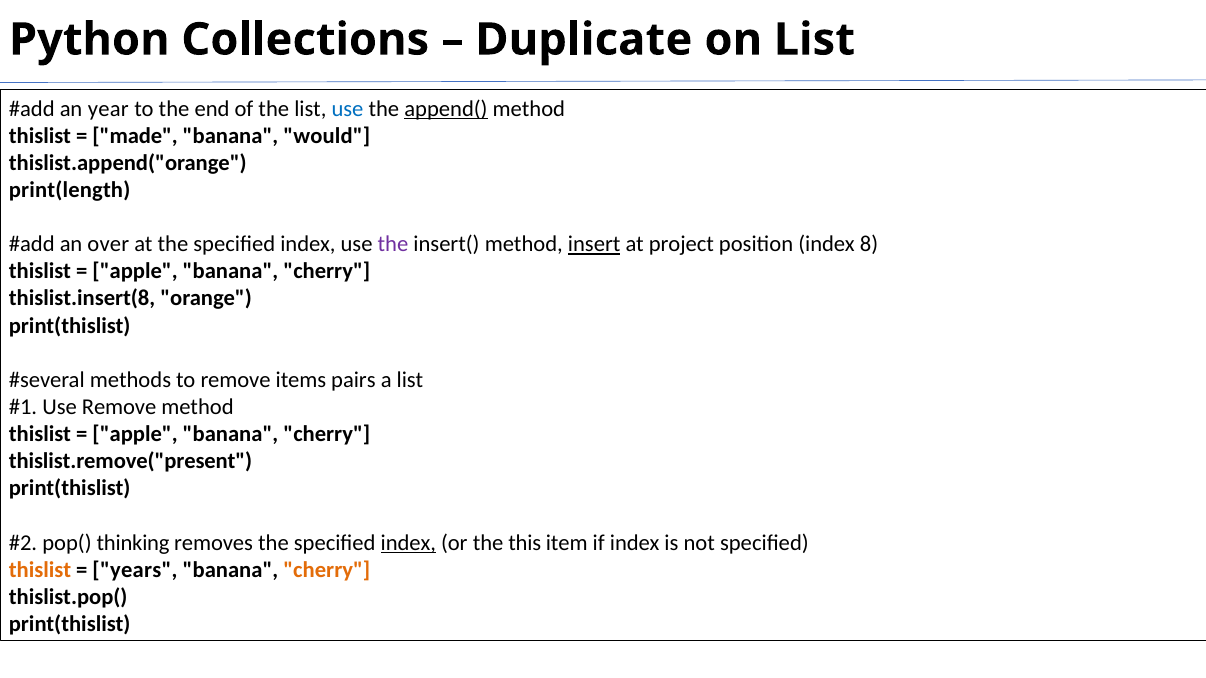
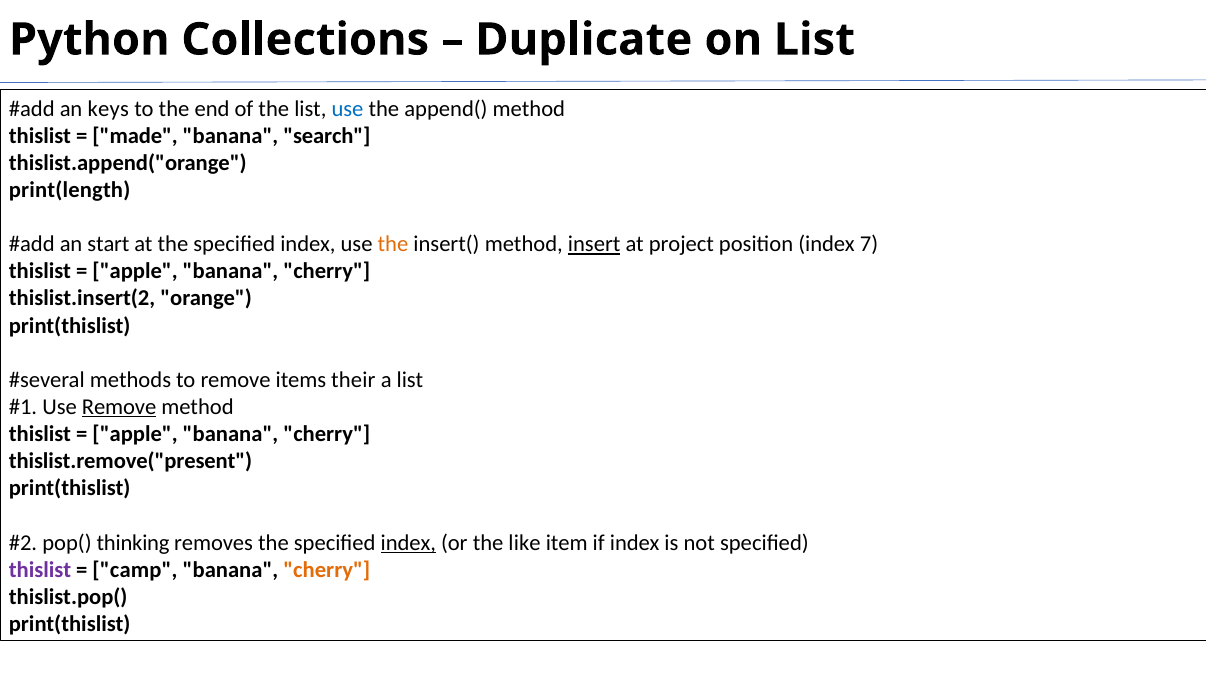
year: year -> keys (108, 109)
append( underline: present -> none (446, 109)
would: would -> search (327, 136)
over: over -> start (108, 244)
the colour: purple -> orange (393, 244)
8: 8 -> 7 (869, 244)
thislist.insert(8: thislist.insert(8 -> thislist.insert(2 (82, 299)
pairs: pairs -> their (353, 380)
Remove underline: none -> present (119, 407)
this: this -> like (525, 543)
thislist colour: orange -> purple (40, 570)
years: years -> camp (135, 570)
